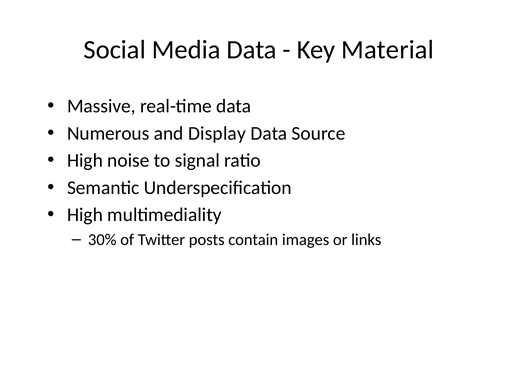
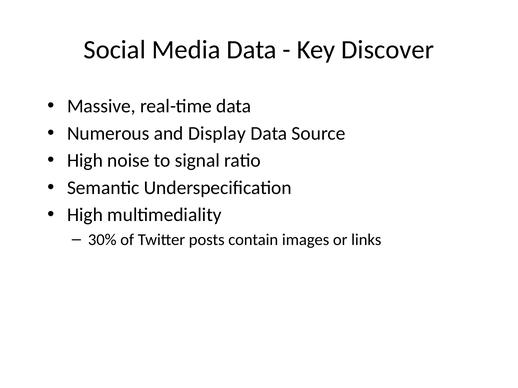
Material: Material -> Discover (388, 50)
